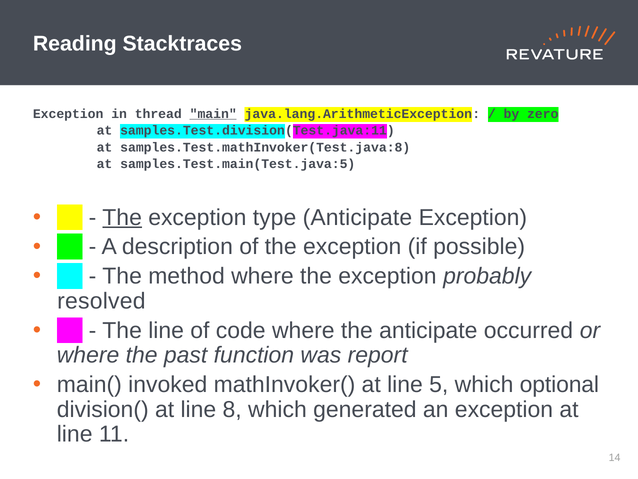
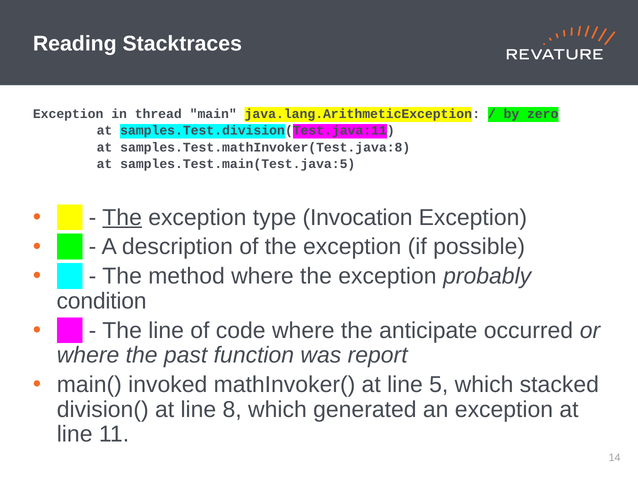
main underline: present -> none (213, 114)
type Anticipate: Anticipate -> Invocation (358, 217)
resolved: resolved -> condition (102, 301)
optional: optional -> stacked (559, 384)
